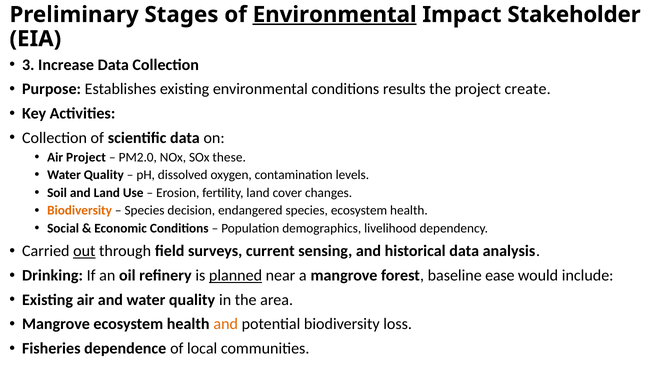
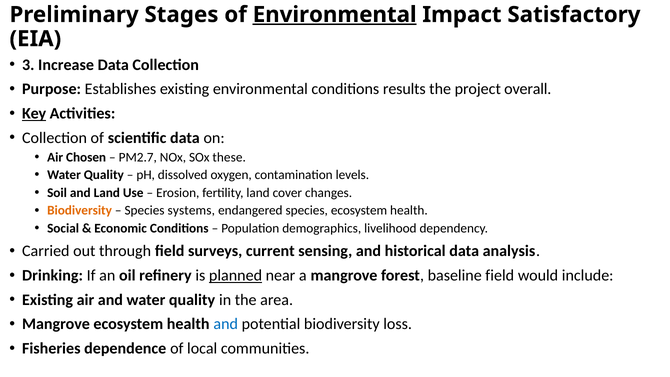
Stakeholder: Stakeholder -> Satisfactory (574, 15)
create: create -> overall (528, 89)
Key underline: none -> present (34, 113)
Air Project: Project -> Chosen (86, 157)
PM2.0: PM2.0 -> PM2.7 (138, 157)
decision: decision -> systems (191, 210)
out underline: present -> none (84, 251)
baseline ease: ease -> field (500, 275)
and colour: orange -> blue (226, 324)
